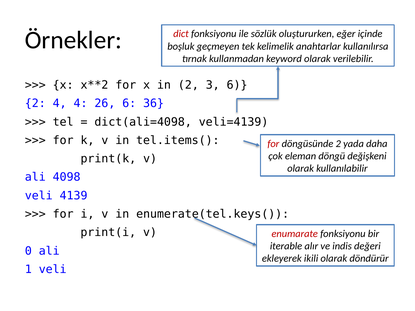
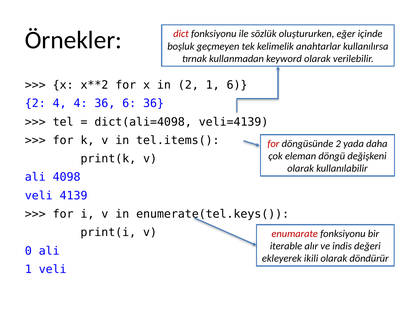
2 3: 3 -> 1 (213, 85)
4 26: 26 -> 36 (105, 104)
